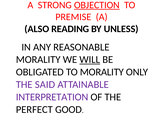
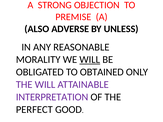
OBJECTION underline: present -> none (97, 5)
READING: READING -> ADVERSE (70, 29)
TO MORALITY: MORALITY -> OBTAINED (102, 72)
THE SAID: SAID -> WILL (45, 85)
